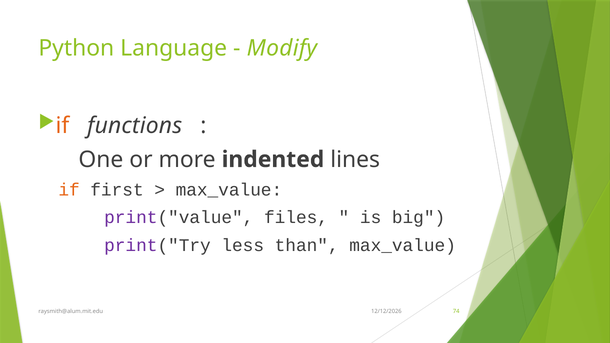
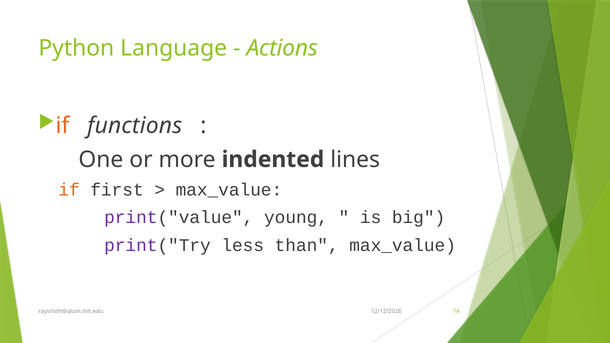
Modify: Modify -> Actions (282, 48)
files: files -> young (296, 218)
